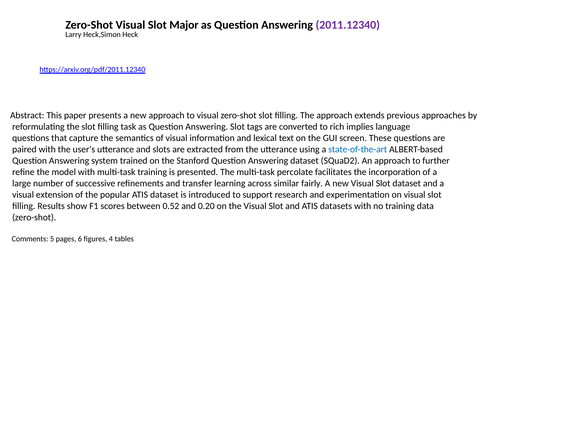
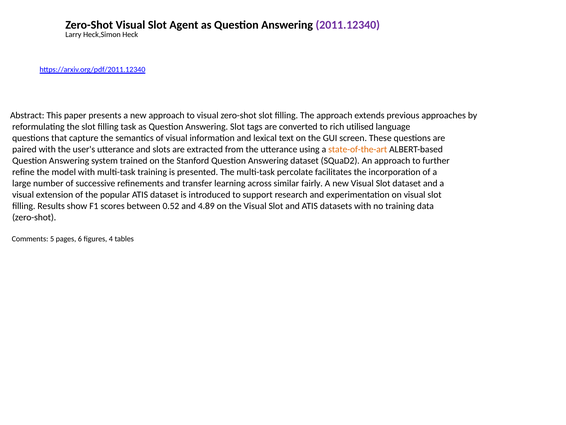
Major: Major -> Agent (184, 25)
implies: implies -> utilised (360, 127)
state-of-the-art colour: blue -> orange (358, 149)
0.20: 0.20 -> 4.89 (206, 206)
